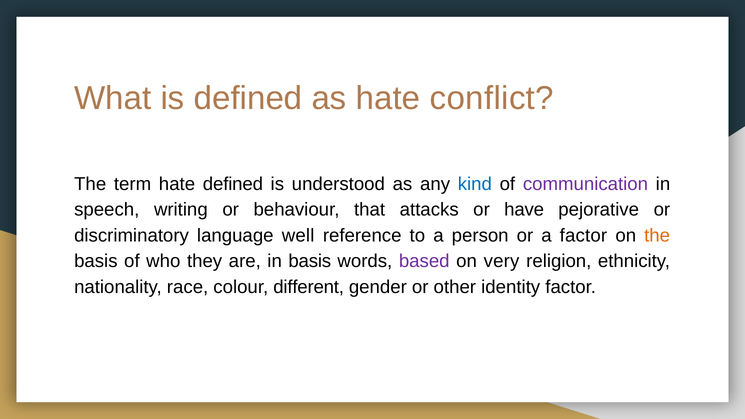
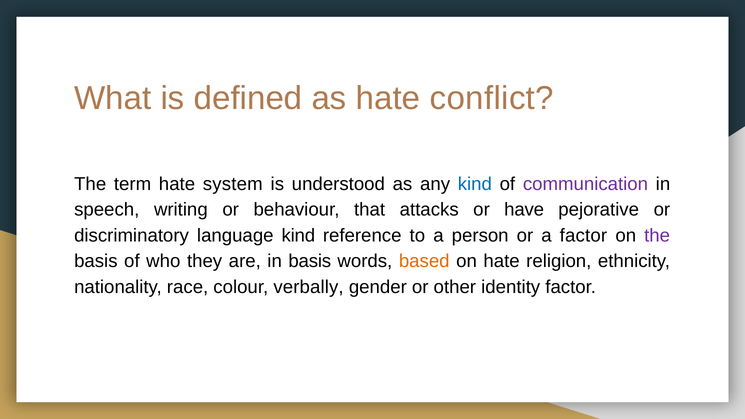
hate defined: defined -> system (233, 184)
language well: well -> kind (298, 236)
the colour: orange -> purple (657, 236)
based colour: purple -> orange (424, 261)
on very: very -> hate (502, 261)
different: different -> verbally (309, 287)
